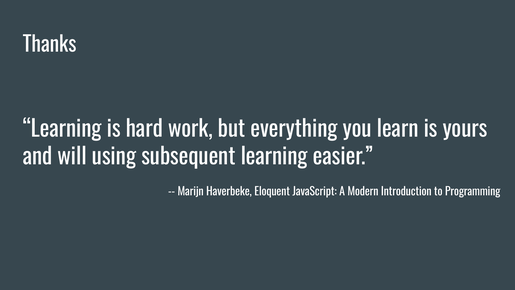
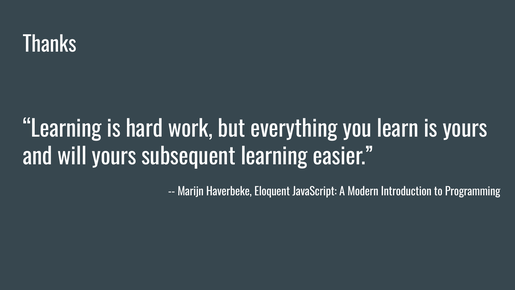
will using: using -> yours (114, 157)
